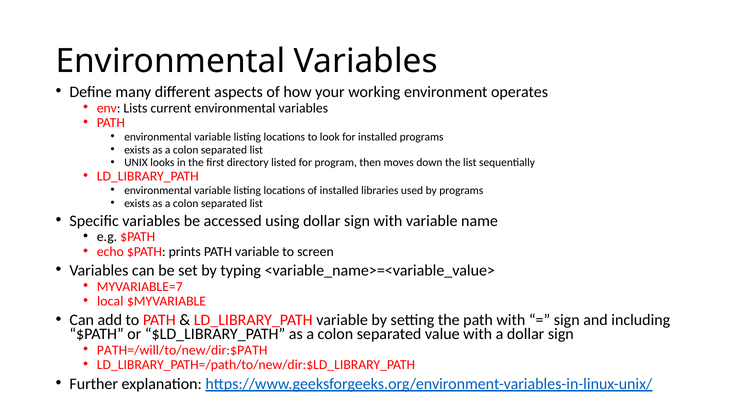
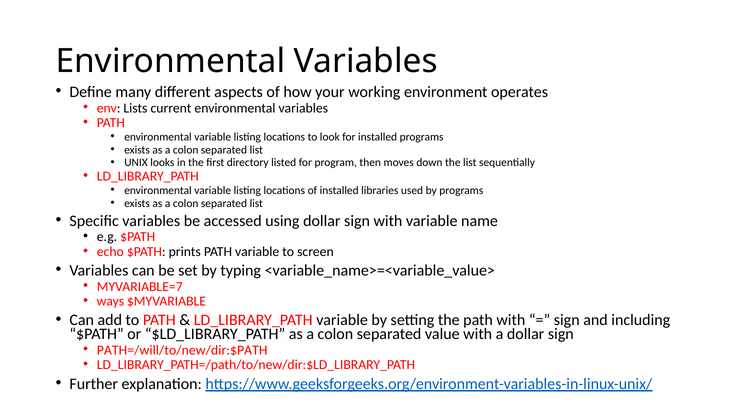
local: local -> ways (110, 302)
